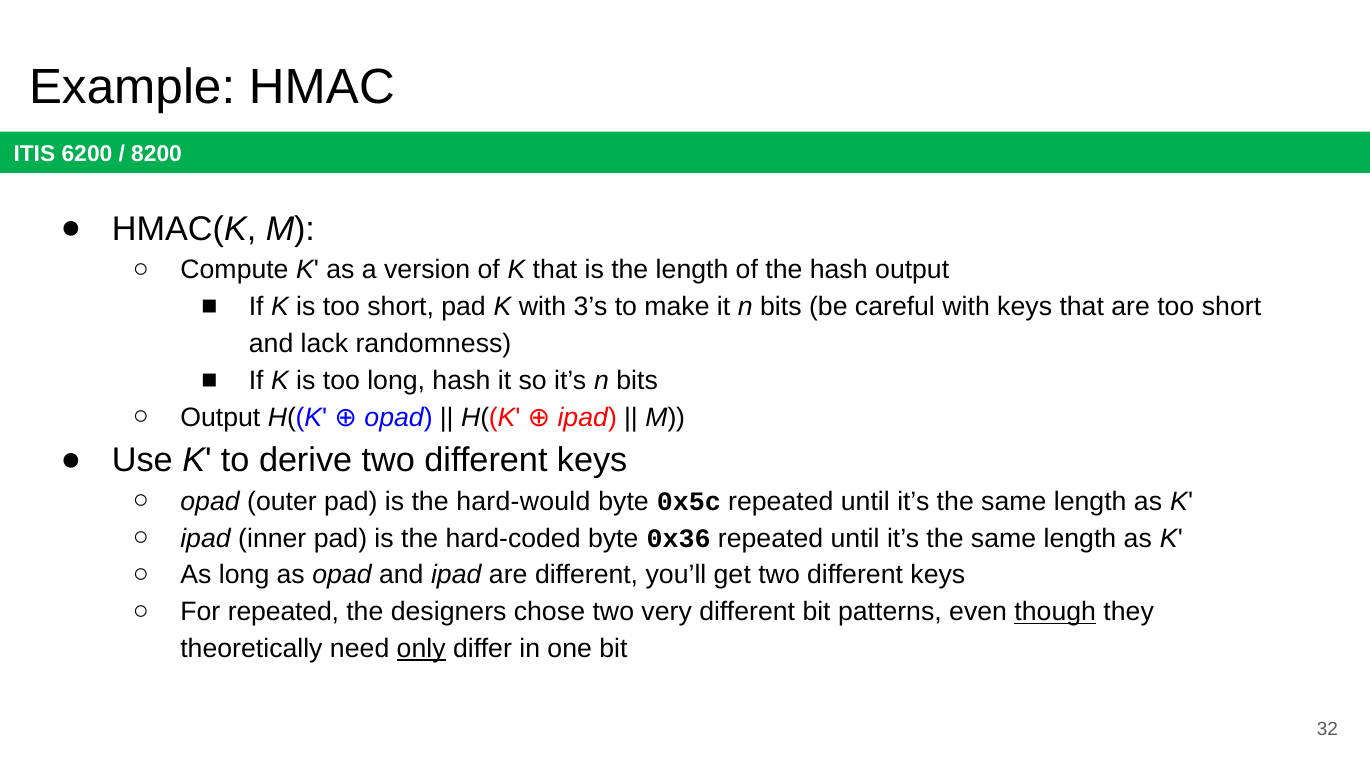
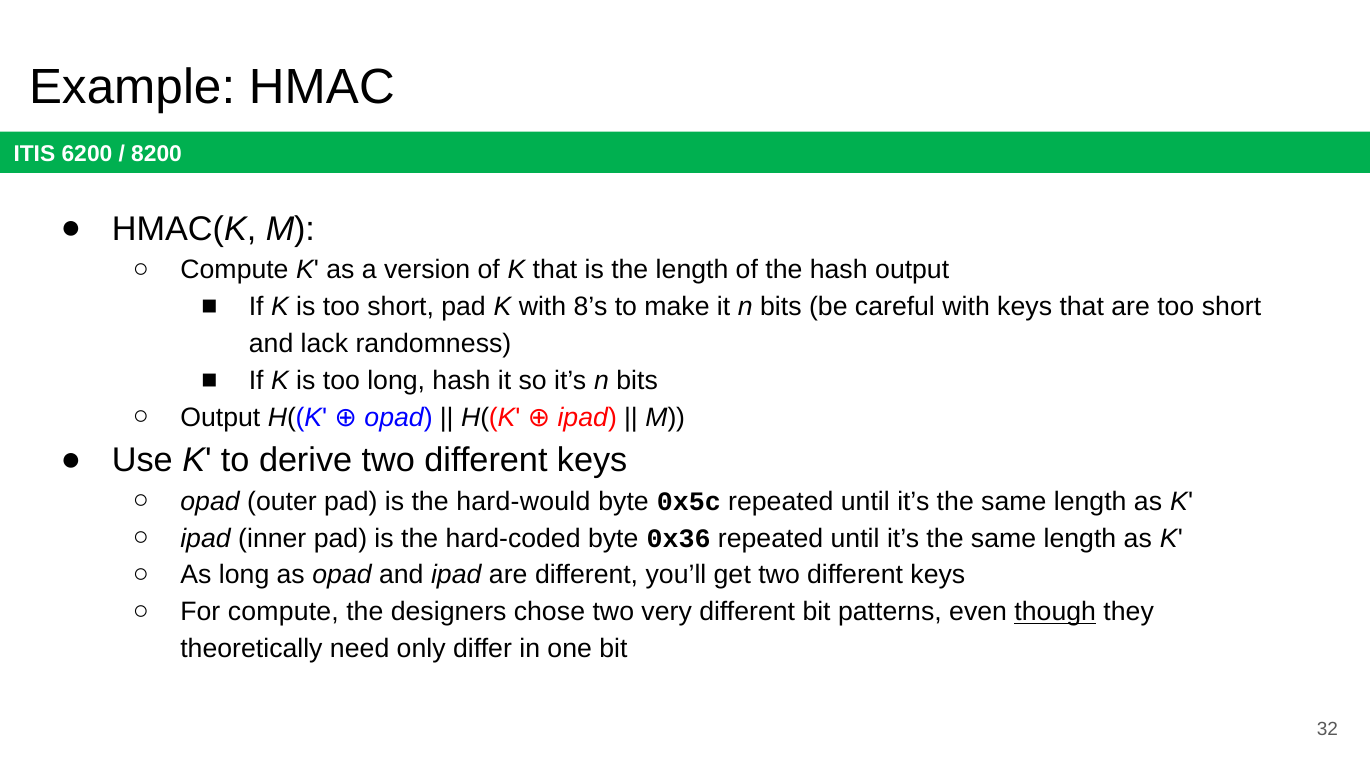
3’s: 3’s -> 8’s (591, 307)
For repeated: repeated -> compute (283, 612)
only underline: present -> none (421, 649)
